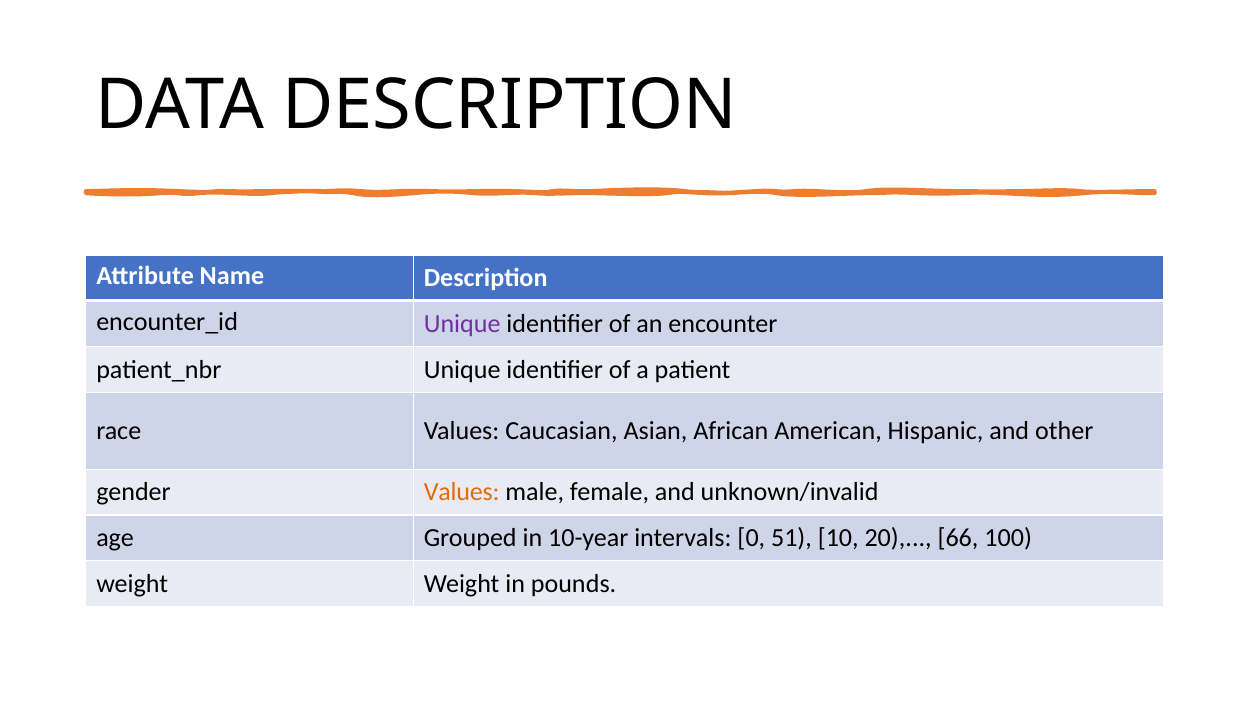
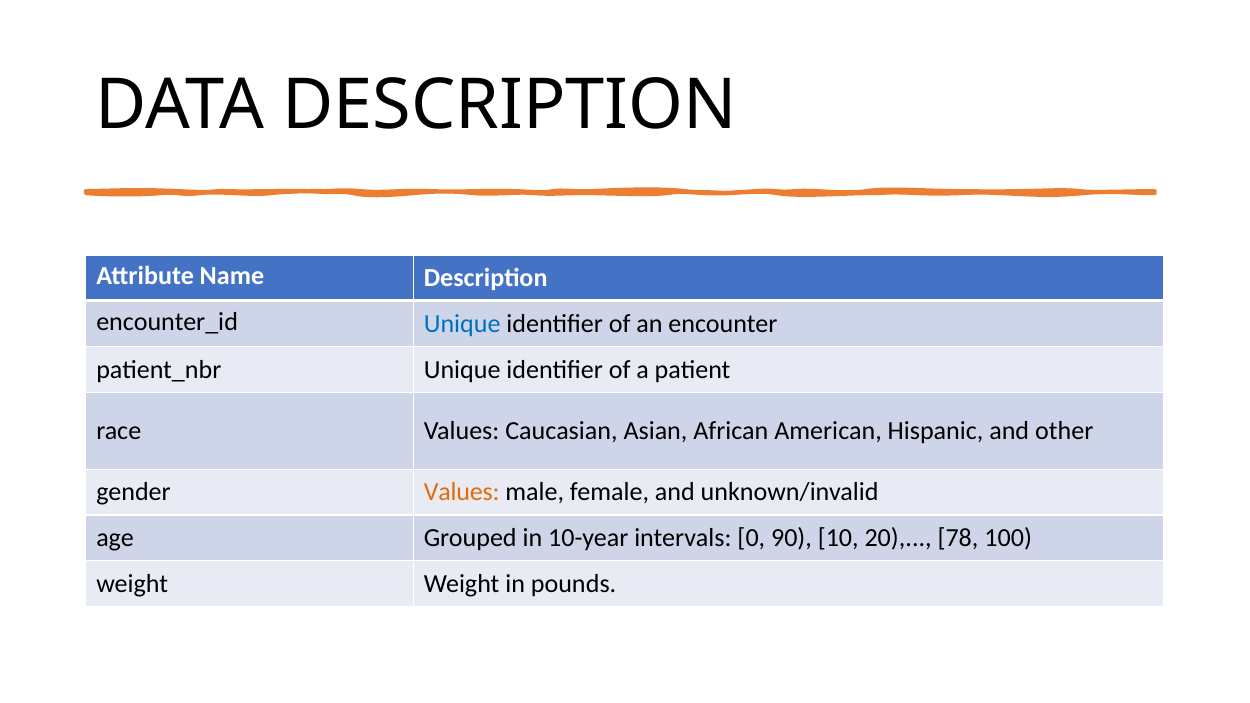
Unique colour: purple -> blue (462, 324)
51: 51 -> 90 (791, 538)
66: 66 -> 78 (958, 538)
